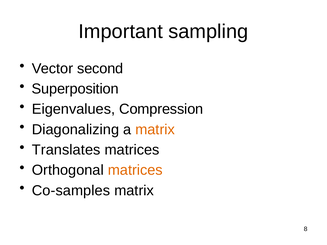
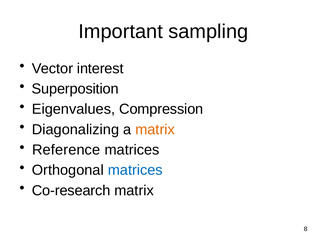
second: second -> interest (100, 69)
Translates: Translates -> Reference (66, 150)
matrices colour: orange -> blue (135, 170)
Co-samples: Co-samples -> Co-research (71, 191)
